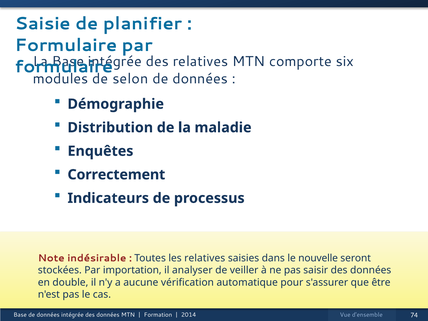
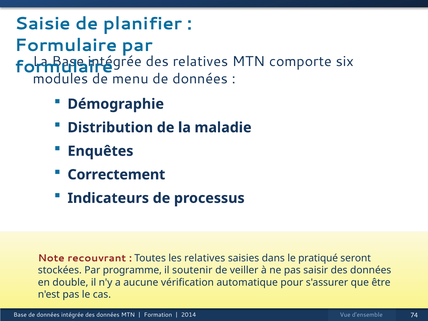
selon: selon -> menu (130, 79)
indésirable: indésirable -> recouvrant (97, 258)
nouvelle: nouvelle -> pratiqué (318, 258)
importation: importation -> programme (132, 270)
analyser: analyser -> soutenir (192, 270)
